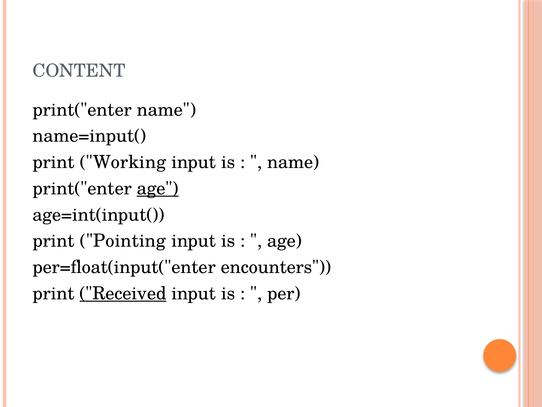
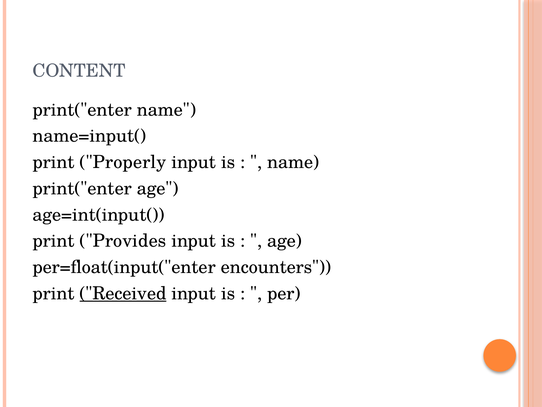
Working: Working -> Properly (123, 162)
age underline: present -> none (158, 188)
Pointing: Pointing -> Provides (123, 241)
